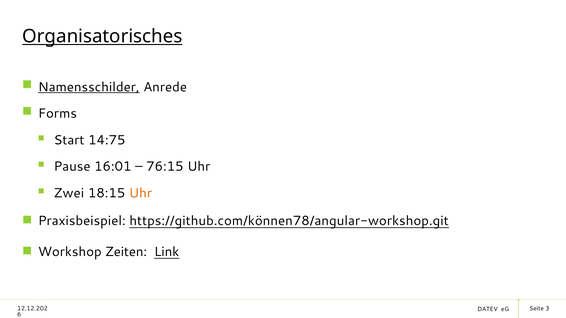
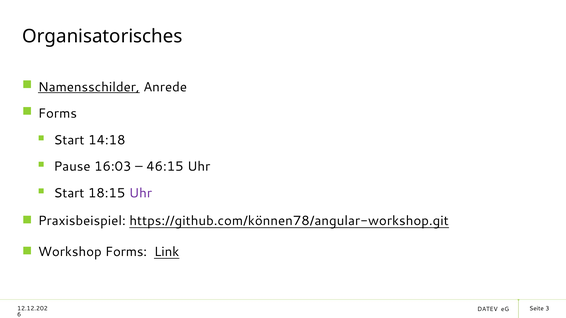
Organisatorisches underline: present -> none (102, 36)
14:75: 14:75 -> 14:18 (107, 140)
16:01: 16:01 -> 16:03 (113, 167)
76:15: 76:15 -> 46:15 (165, 167)
Zwei: Zwei -> Start (69, 193)
Uhr colour: orange -> purple (140, 193)
Workshop Zeiten: Zeiten -> Forms (126, 252)
